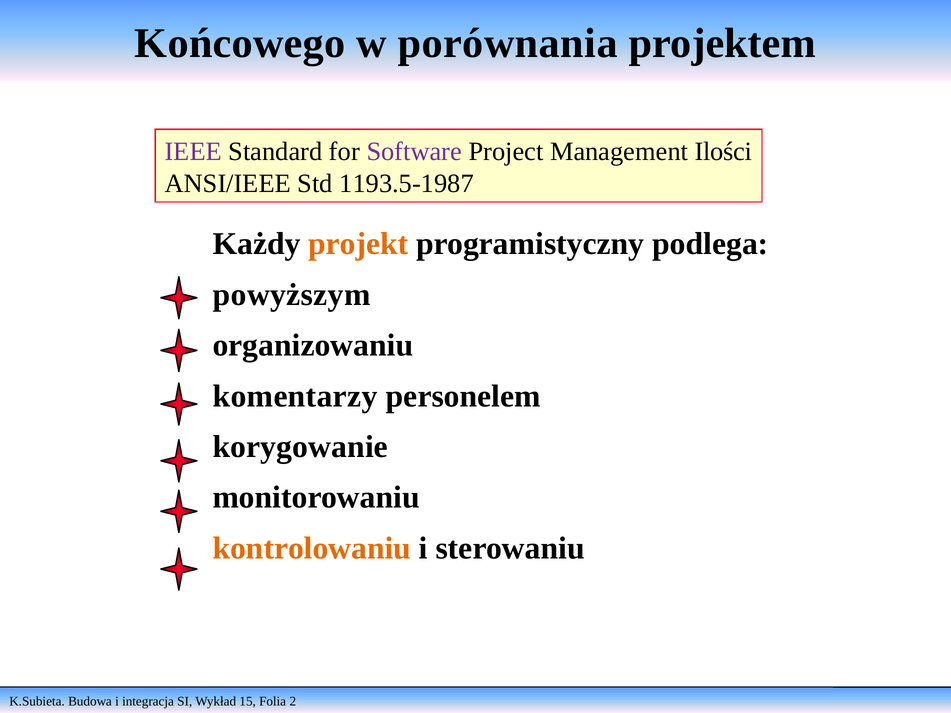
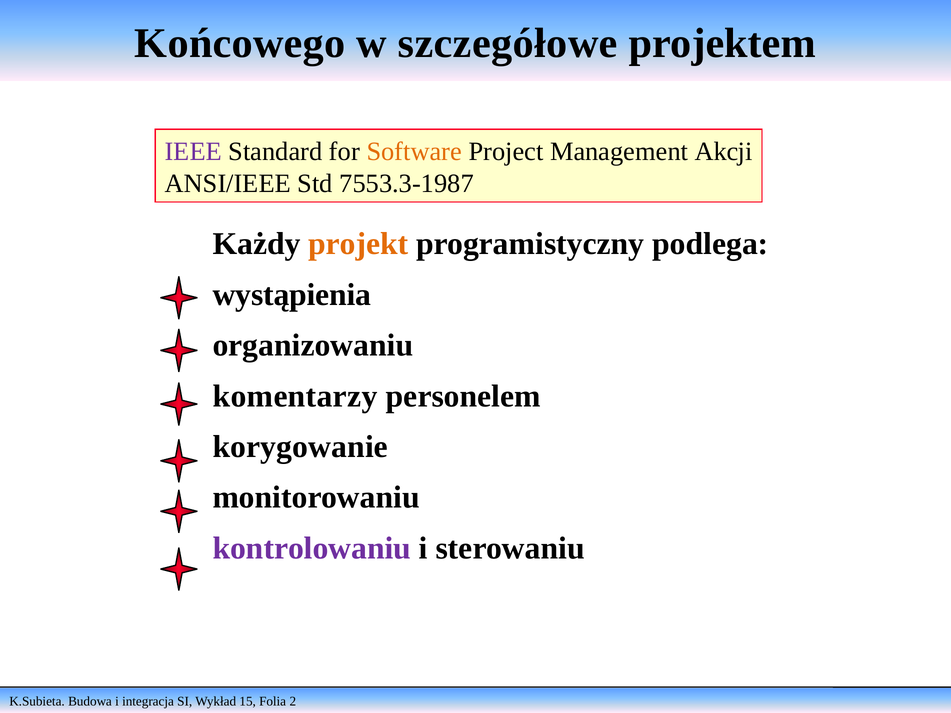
porównania: porównania -> szczegółowe (508, 44)
Software colour: purple -> orange (414, 152)
Ilości: Ilości -> Akcji (724, 152)
1193.5-1987: 1193.5-1987 -> 7553.3-1987 (407, 183)
powyższym: powyższym -> wystąpienia (292, 295)
kontrolowaniu colour: orange -> purple (312, 548)
